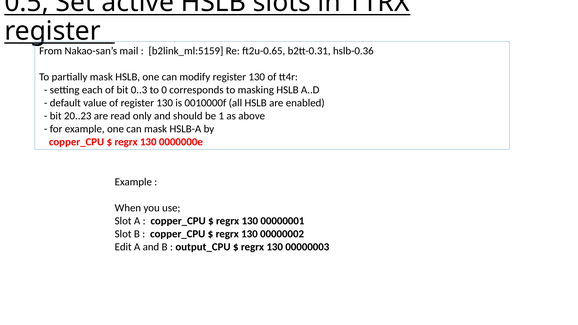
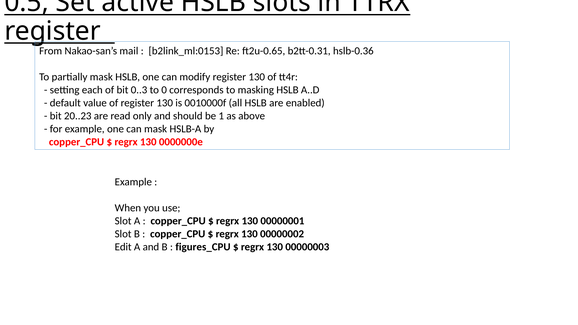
b2link_ml:5159: b2link_ml:5159 -> b2link_ml:0153 (186, 51)
output_CPU: output_CPU -> figures_CPU (203, 247)
